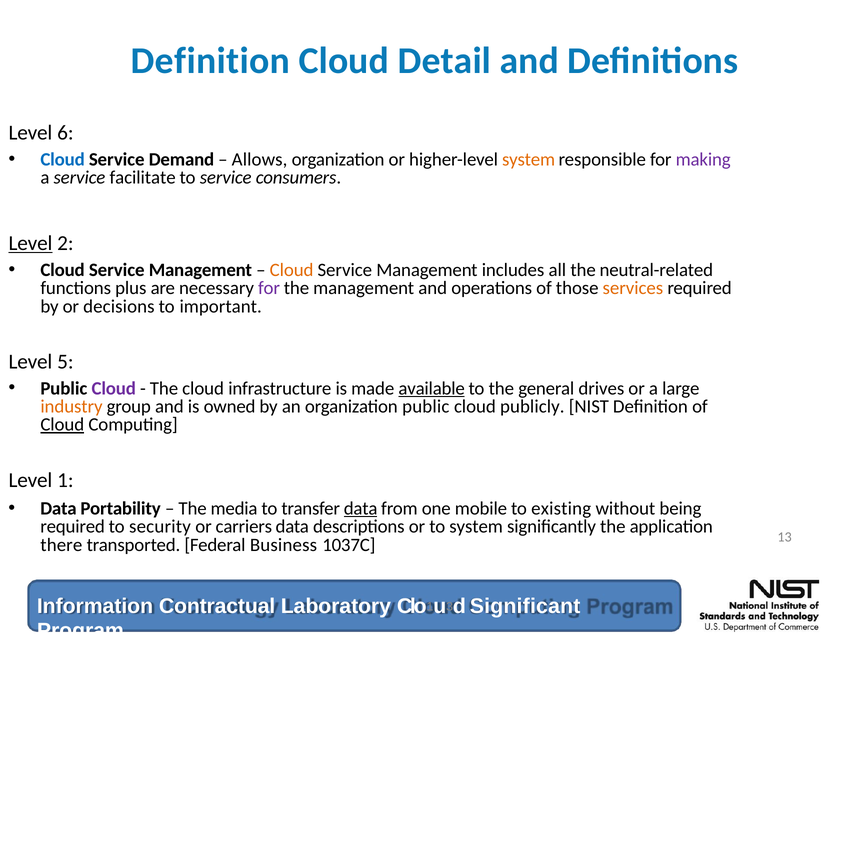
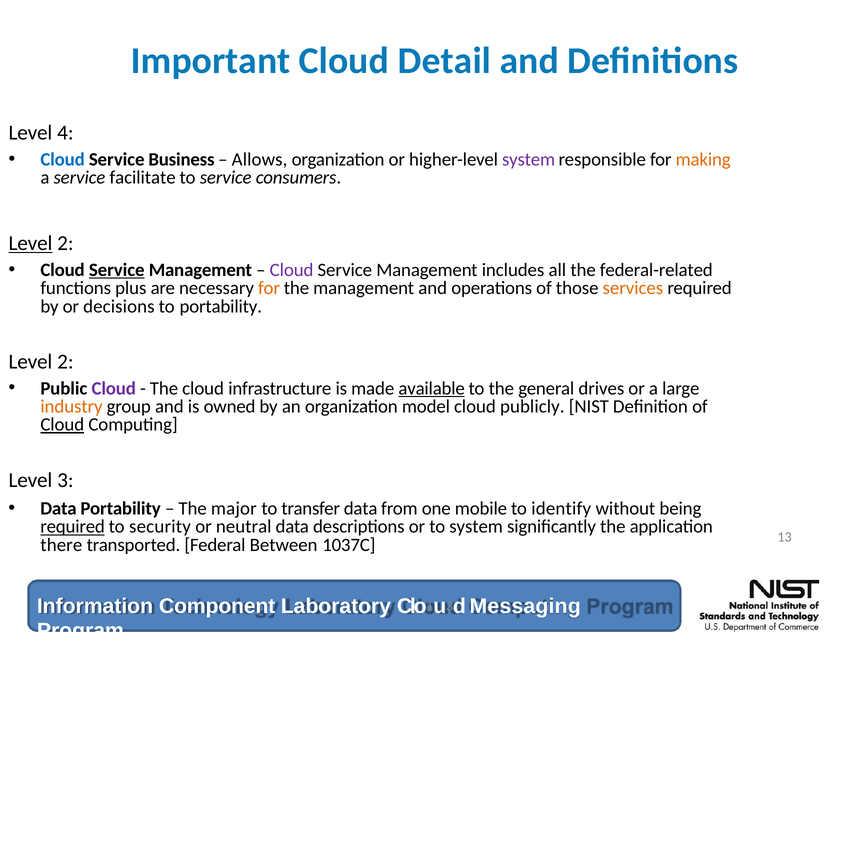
Definition: Definition -> Important (211, 61)
6: 6 -> 4 (65, 133)
Demand: Demand -> Business (182, 159)
system colour: orange -> purple (529, 159)
making colour: purple -> orange (703, 159)
Service underline: none -> present (117, 270)
Cloud colour: orange -> purple (292, 270)
neutral-related: neutral-related -> federal-related (656, 270)
for colour: purple -> orange (269, 288)
to important: important -> portability (221, 306)
5: 5 -> 2 (65, 362)
organization public: public -> model (426, 407)
Level 1: 1 -> 3 (65, 480)
media: media -> major (234, 509)
data underline: present -> none (361, 509)
existing: existing -> identify (561, 509)
required underline: none -> present (73, 527)
carriers: carriers -> neutral (244, 527)
Business: Business -> Between (284, 545)
Contractual: Contractual -> Component (217, 606)
Significant: Significant -> Messaging (525, 606)
